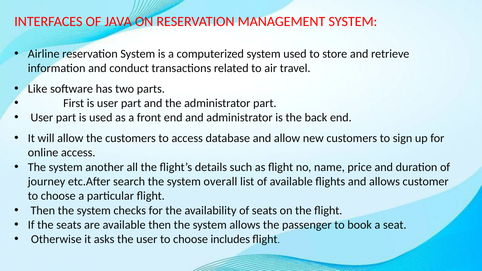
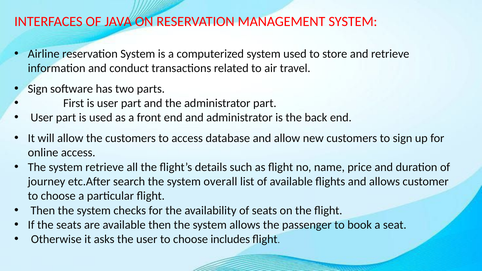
Like: Like -> Sign (38, 89)
system another: another -> retrieve (105, 167)
